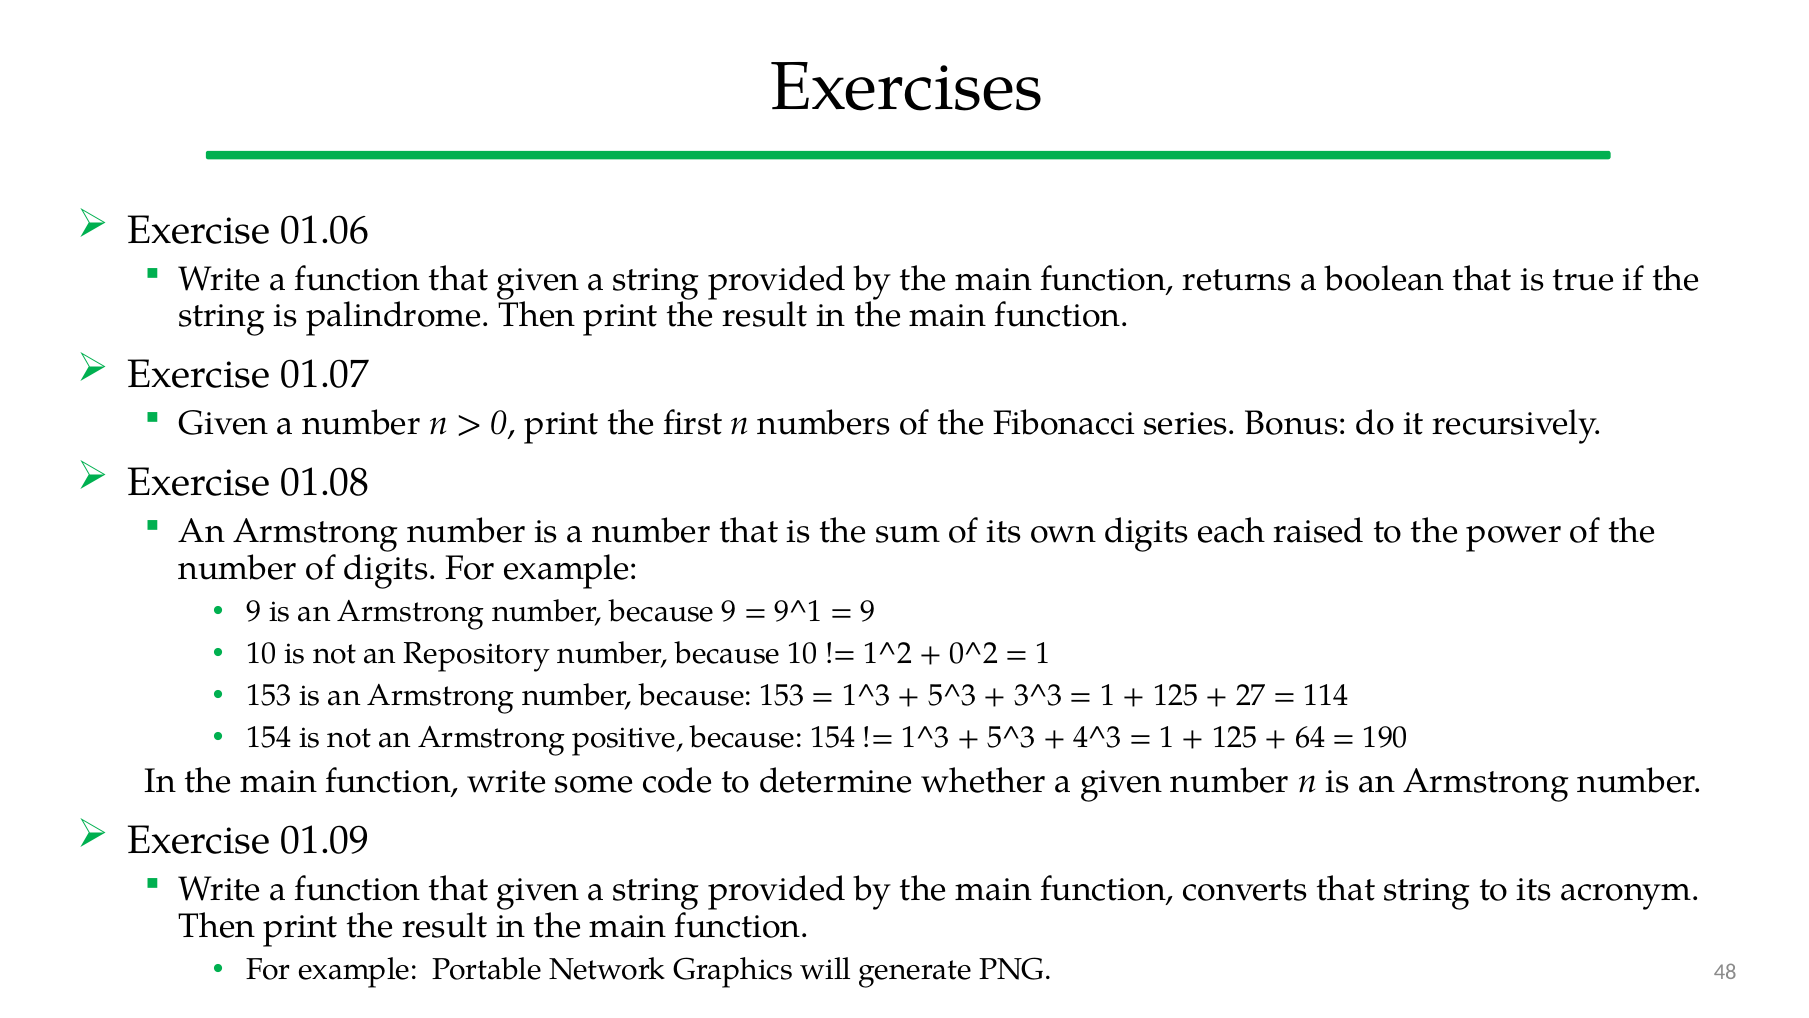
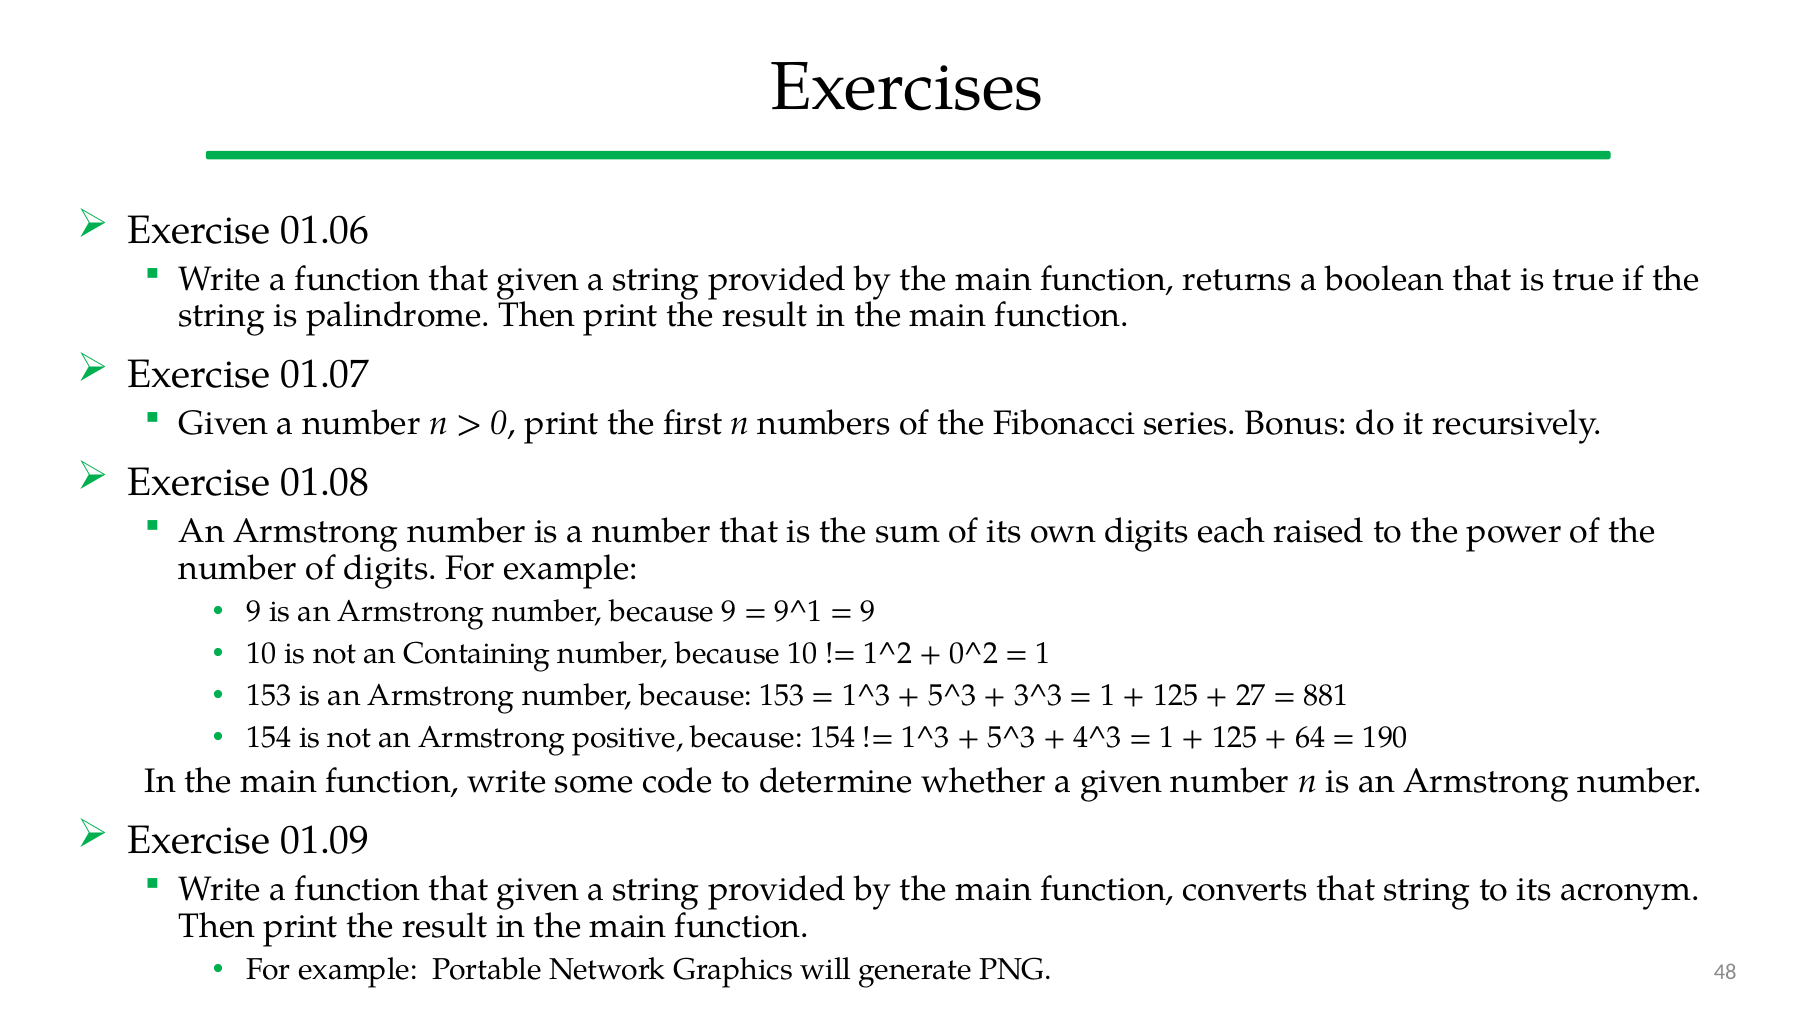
Repository: Repository -> Containing (477, 653)
114: 114 -> 881 (1326, 695)
